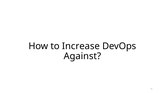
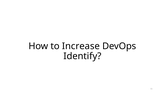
Against: Against -> Identify (82, 56)
